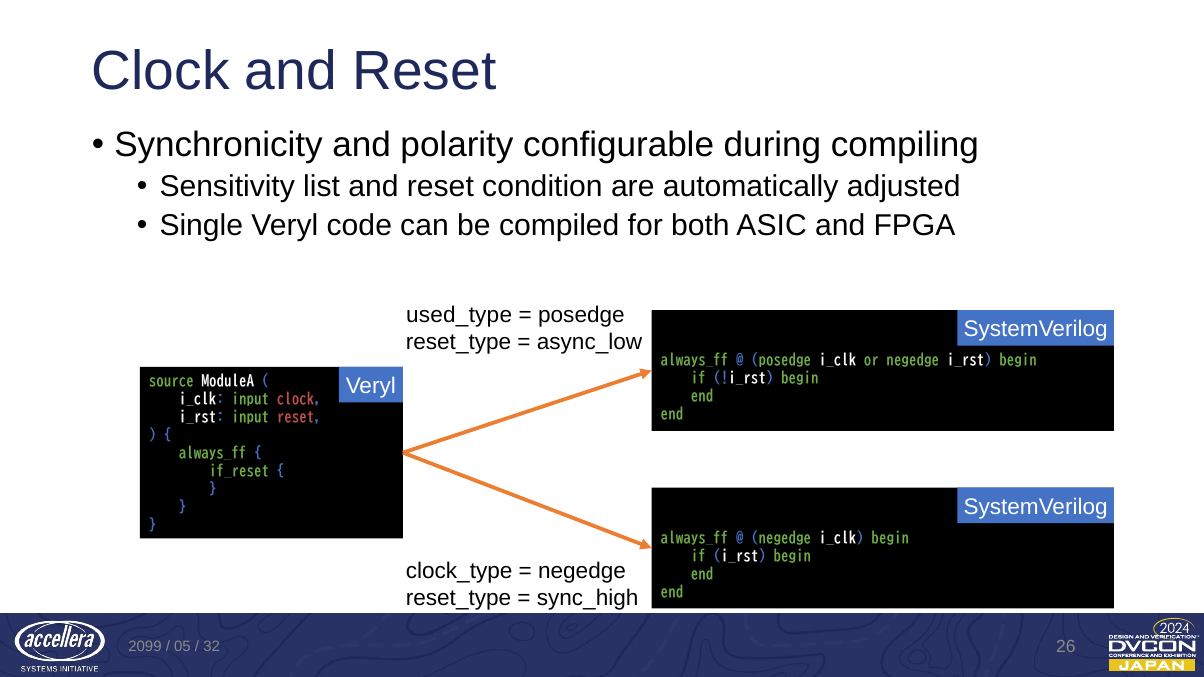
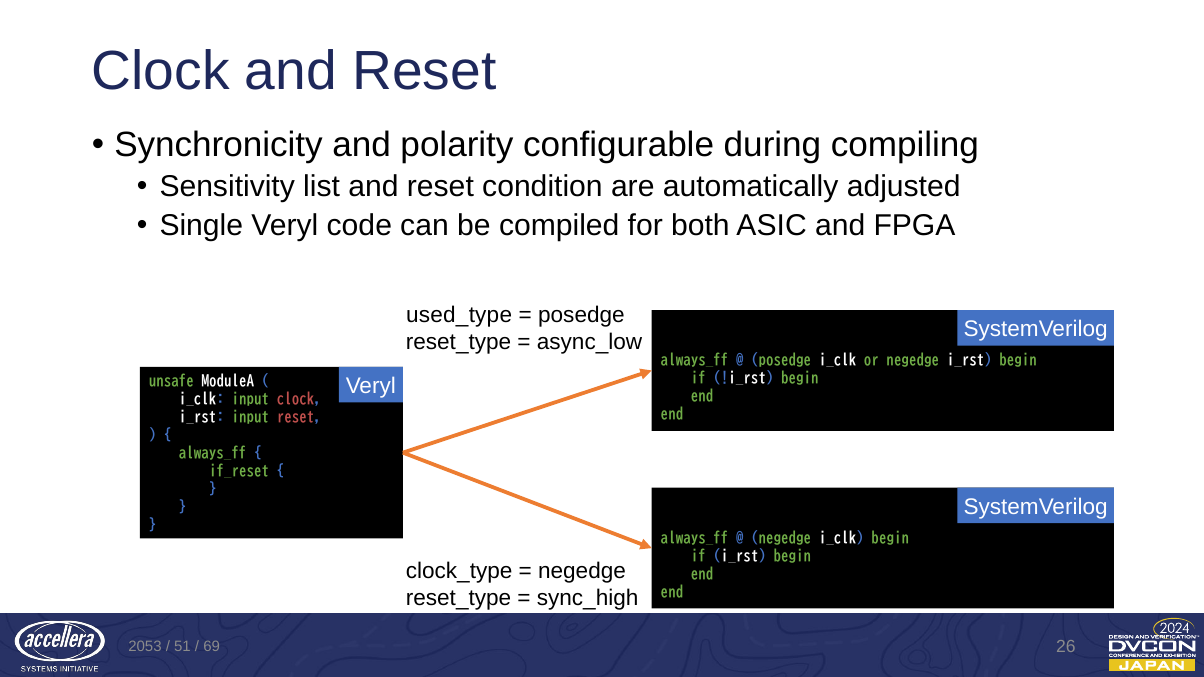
source: source -> unsafe (171, 382)
2099: 2099 -> 2053 (145, 647)
05: 05 -> 51 (182, 647)
32: 32 -> 69 (212, 647)
